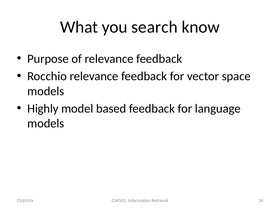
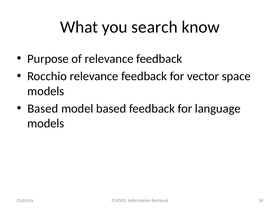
Highly: Highly -> Based (43, 109)
